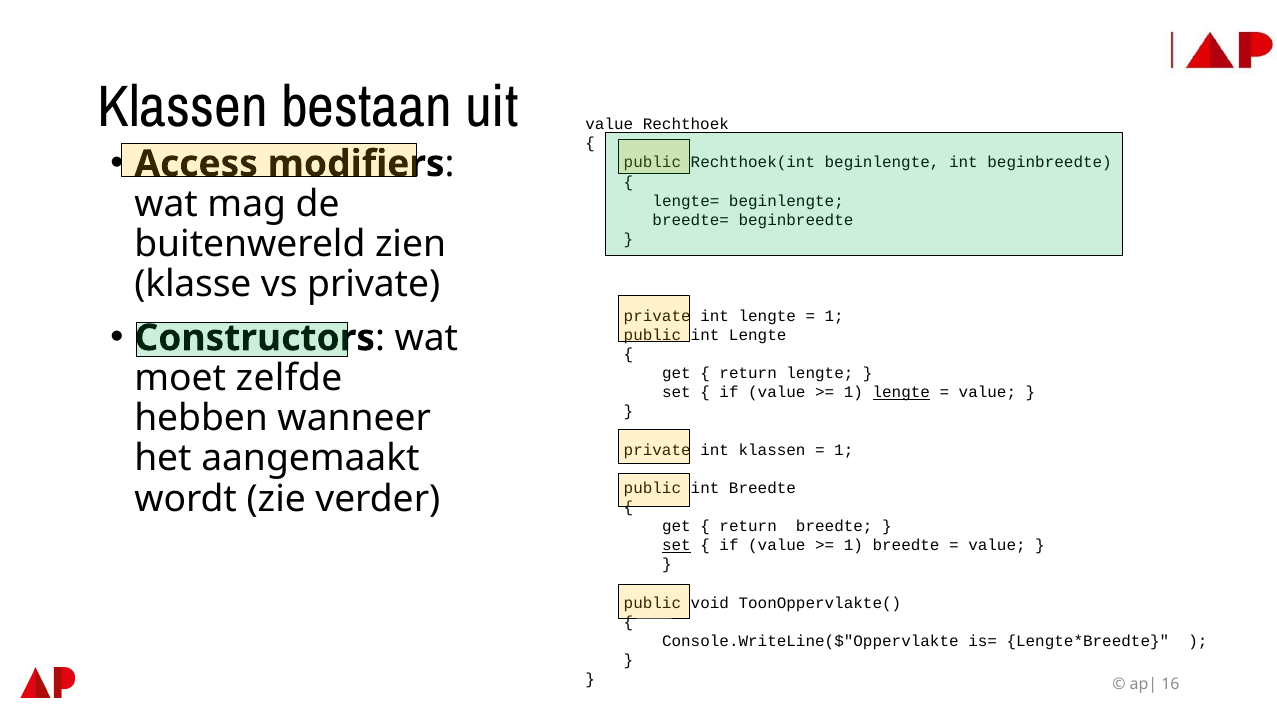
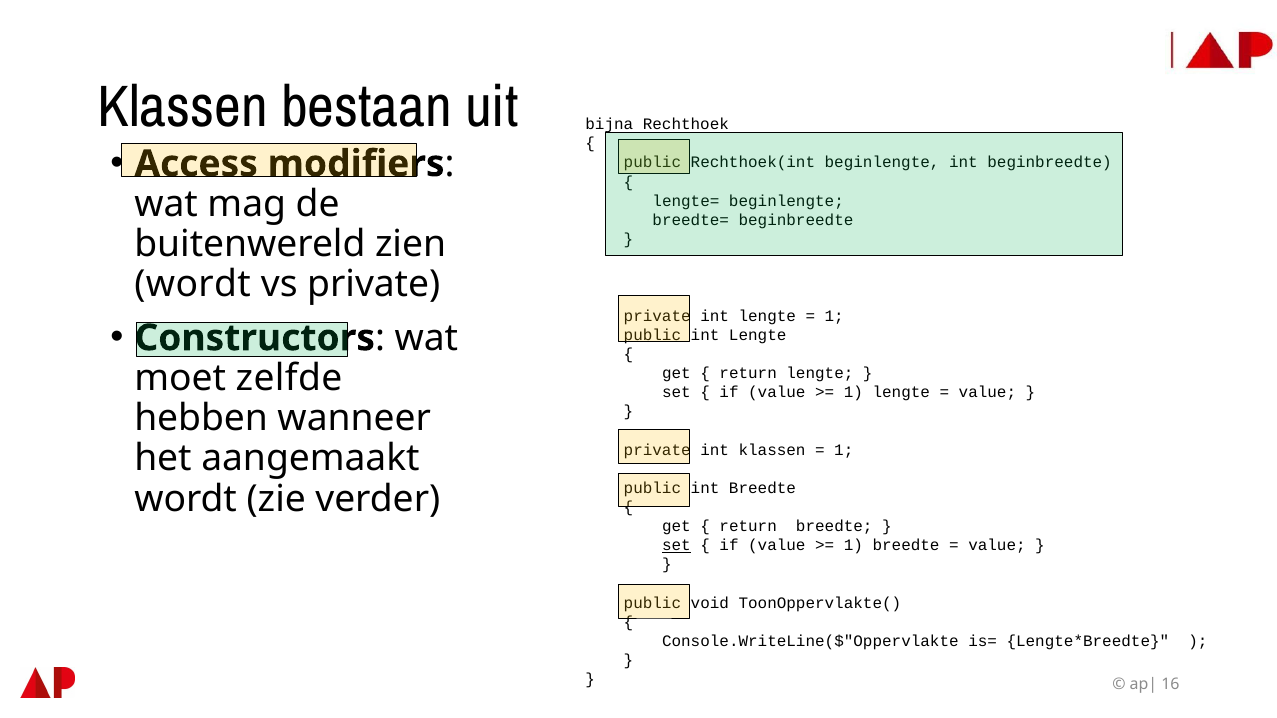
value: value -> bijna (609, 124)
klasse: klasse -> wordt (193, 285)
lengte underline: present -> none (901, 393)
